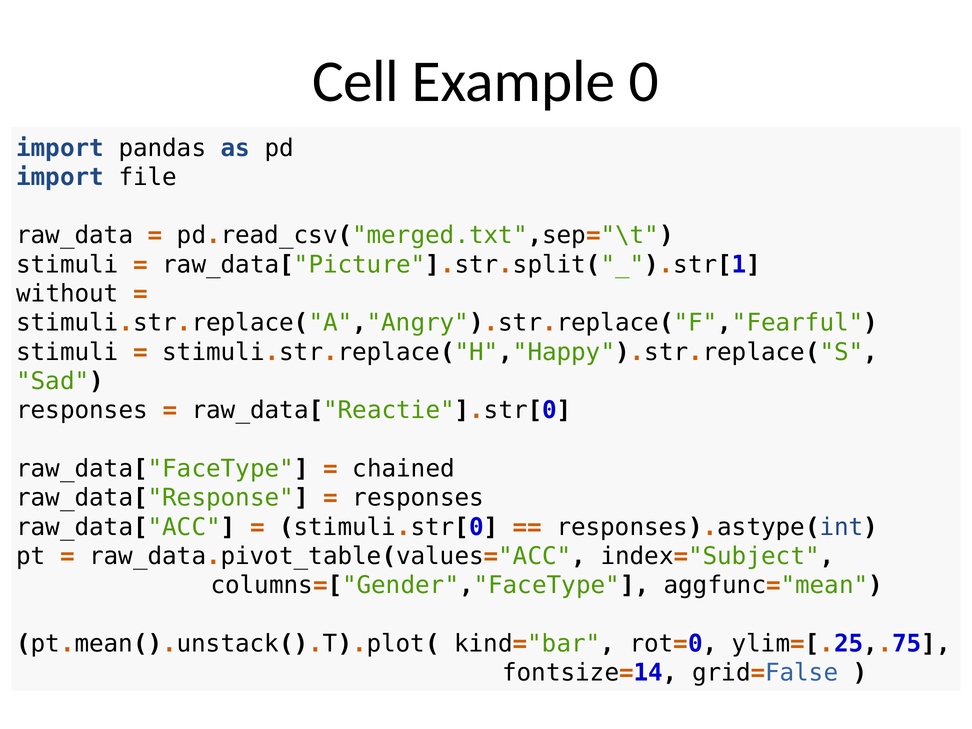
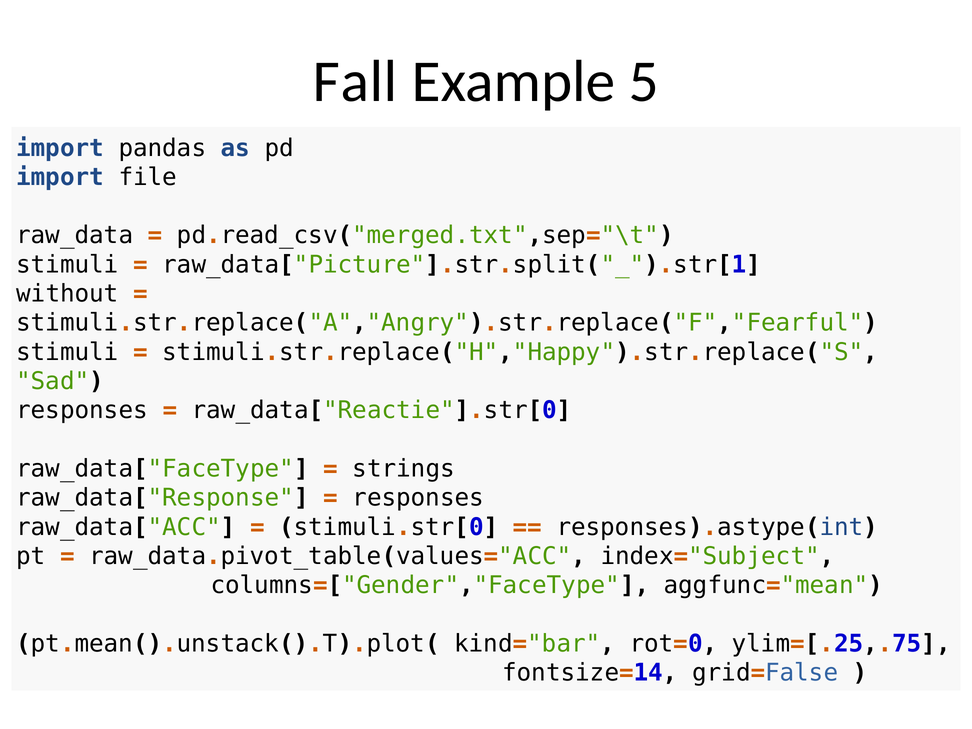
Cell: Cell -> Fall (355, 82)
0: 0 -> 5 (644, 82)
chained: chained -> strings (404, 469)
